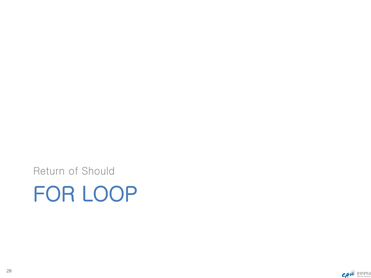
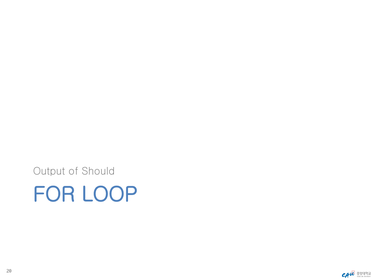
Return: Return -> Output (49, 171)
